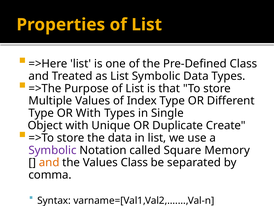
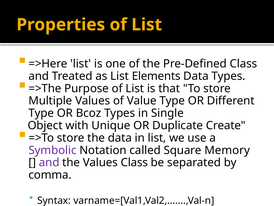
List Symbolic: Symbolic -> Elements (156, 76)
Index: Index -> Value (142, 101)
OR With: With -> Bcoz (89, 113)
and colour: orange -> purple (49, 162)
